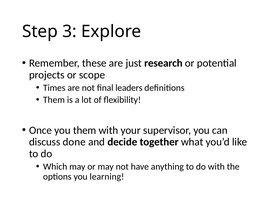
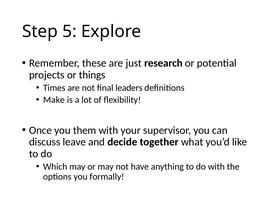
3: 3 -> 5 (69, 31)
scope: scope -> things (92, 75)
Them: Them -> Make (54, 100)
done: done -> leave (74, 142)
learning: learning -> formally (107, 177)
